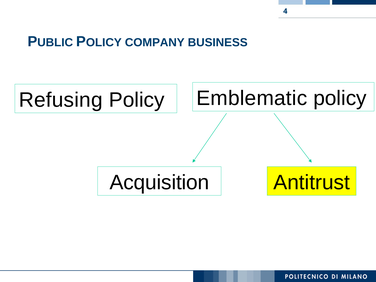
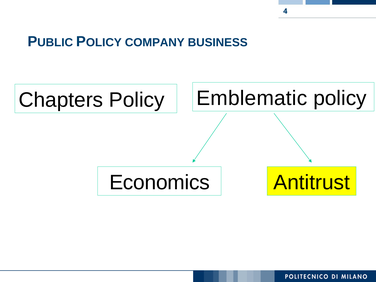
Refusing: Refusing -> Chapters (61, 100)
Acquisition: Acquisition -> Economics (159, 182)
